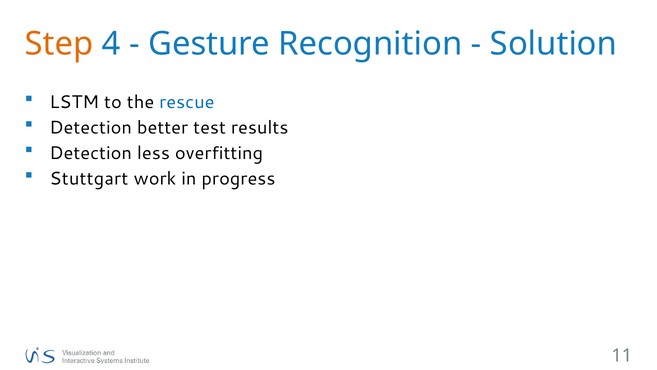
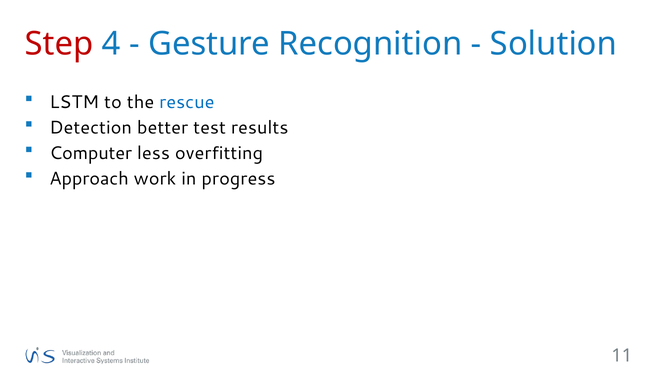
Step colour: orange -> red (59, 44)
Detection: Detection -> Computer (91, 153)
Stuttgart: Stuttgart -> Approach (89, 179)
